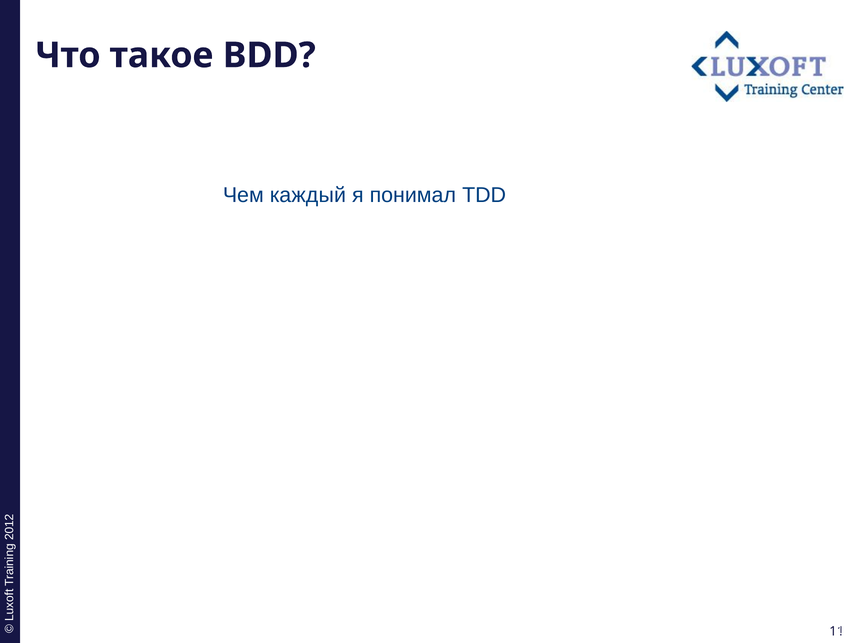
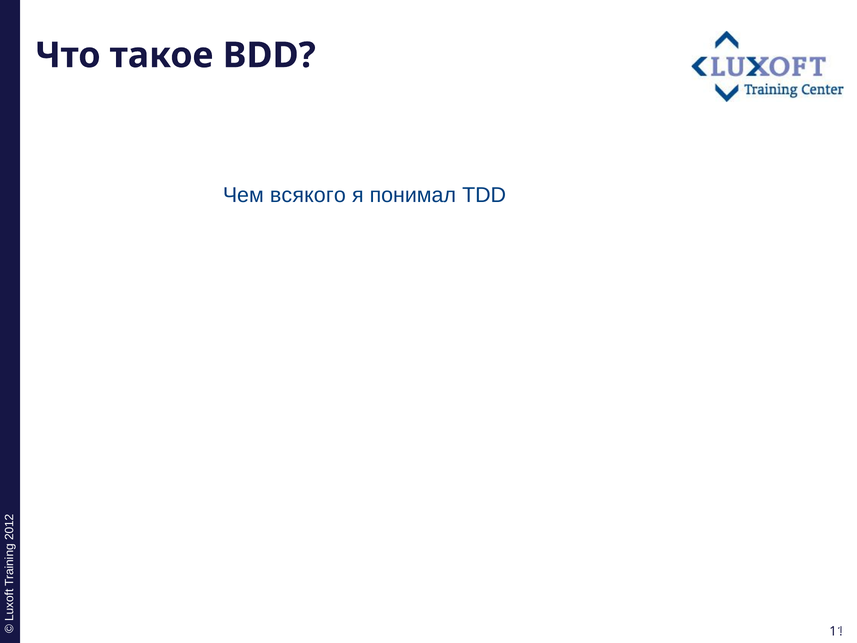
каждый: каждый -> всякого (308, 195)
